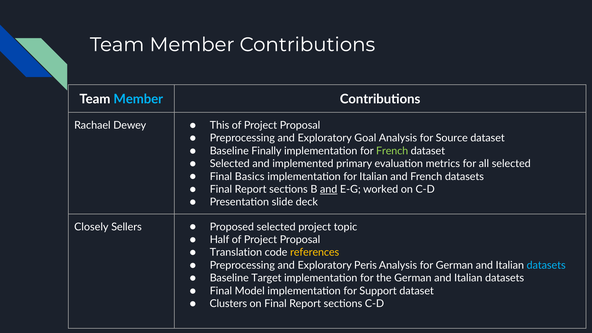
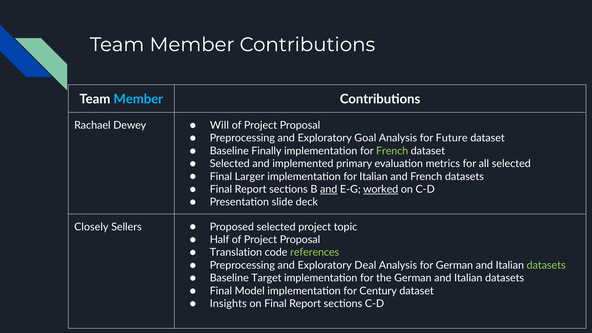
This: This -> Will (219, 125)
Source: Source -> Future (452, 138)
Basics: Basics -> Larger (250, 176)
worked underline: none -> present (381, 189)
references colour: yellow -> light green (315, 252)
Peris: Peris -> Deal (365, 265)
datasets colour: light blue -> light green (546, 265)
Support: Support -> Century (378, 291)
Clusters: Clusters -> Insights (228, 304)
